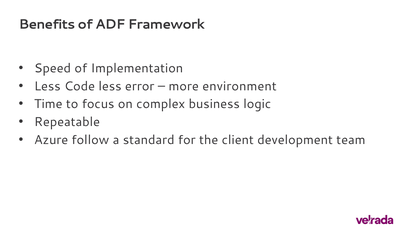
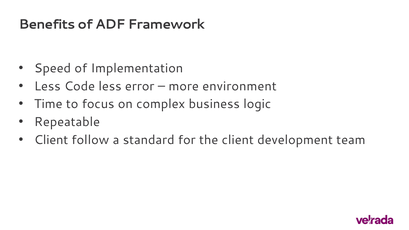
Azure: Azure -> Client (51, 140)
